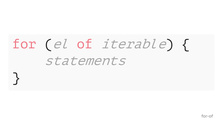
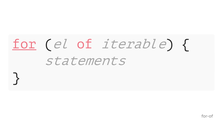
for underline: none -> present (24, 44)
